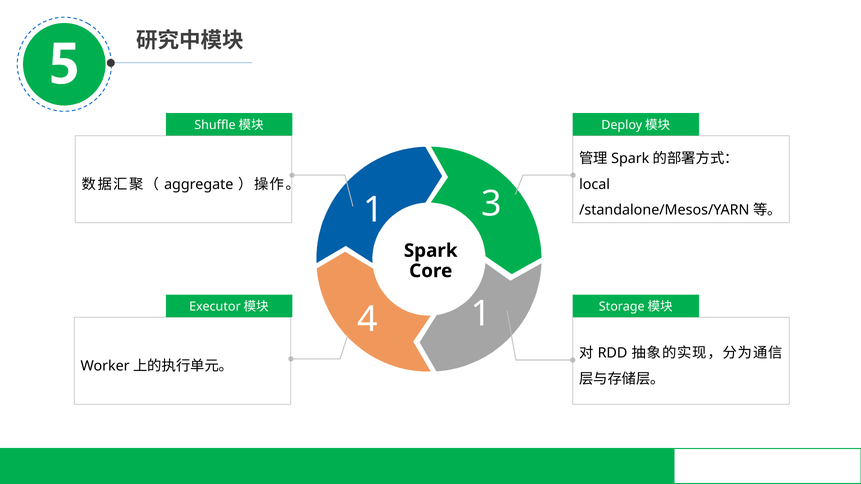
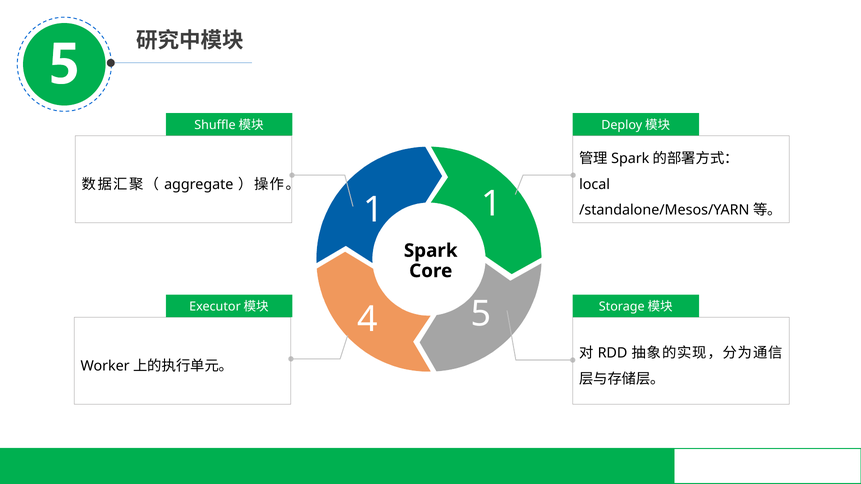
1 3: 3 -> 1 (491, 204)
4 1: 1 -> 5 (481, 314)
